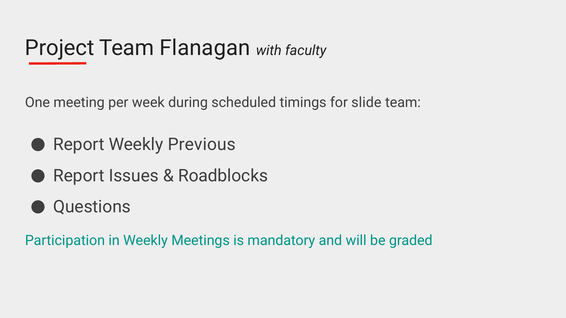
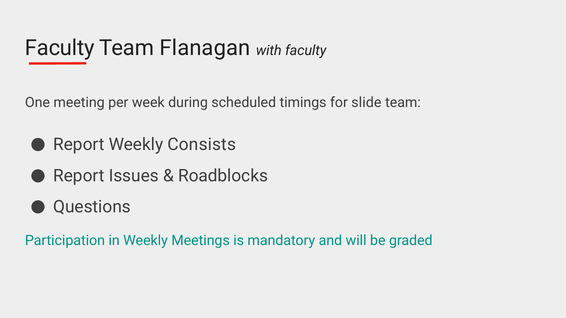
Project: Project -> Faculty (60, 48)
Previous: Previous -> Consists (202, 145)
